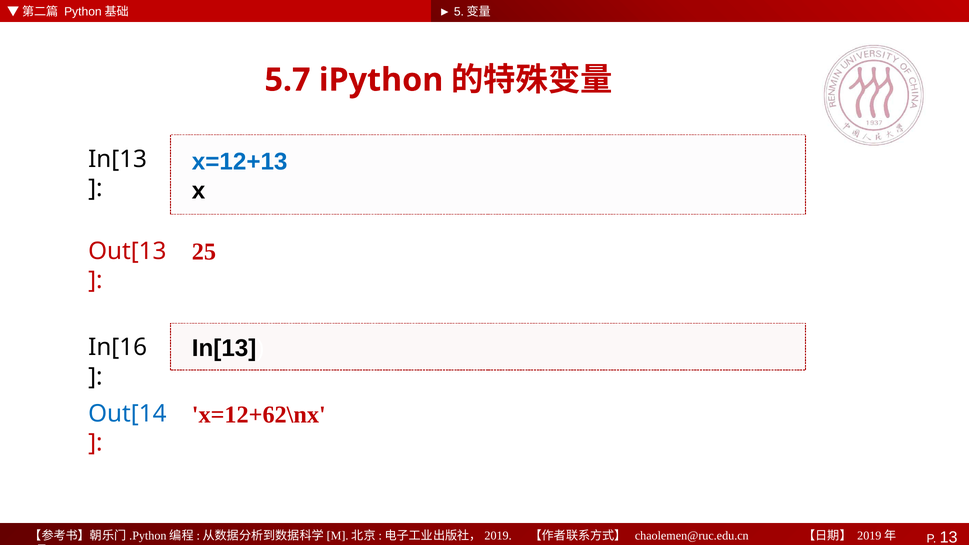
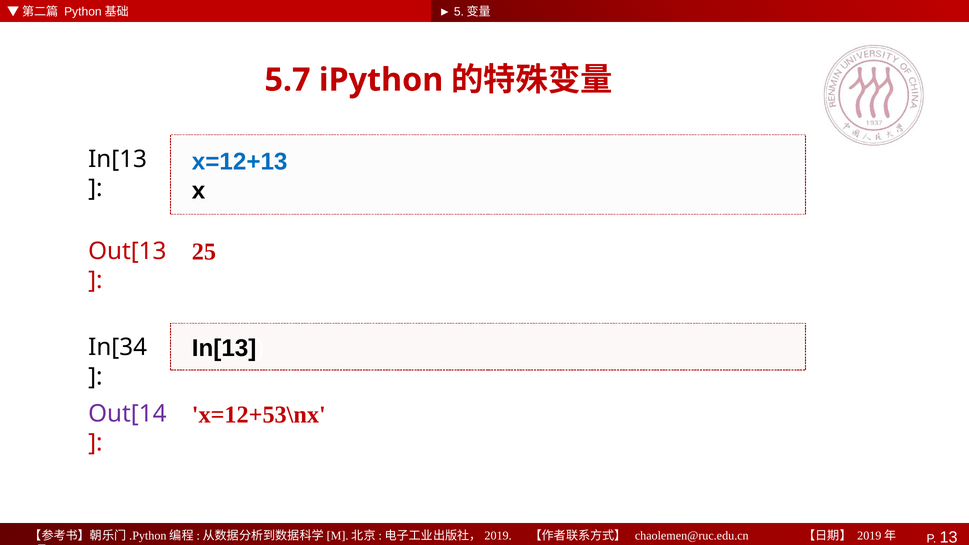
In[16: In[16 -> In[34 (118, 348)
x=12+62\nx: x=12+62\nx -> x=12+53\nx (259, 415)
Out[14 colour: blue -> purple (127, 414)
